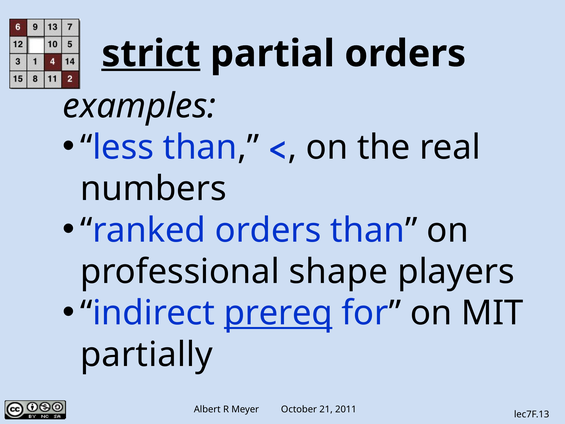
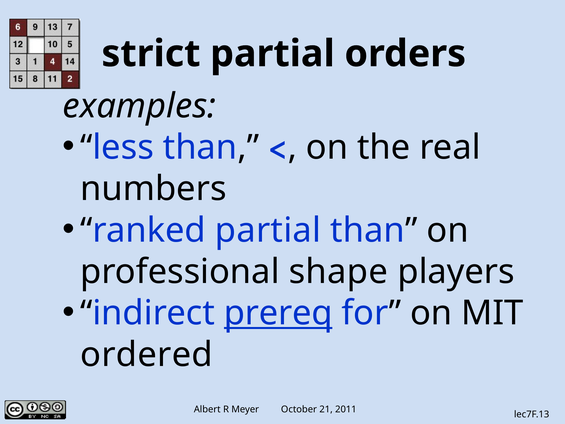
strict underline: present -> none (151, 54)
ranked orders: orders -> partial (268, 230)
partially: partially -> ordered (146, 354)
